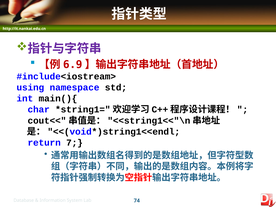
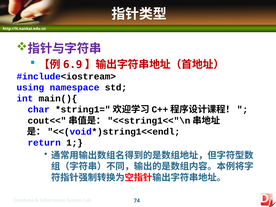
7: 7 -> 1 (75, 143)
